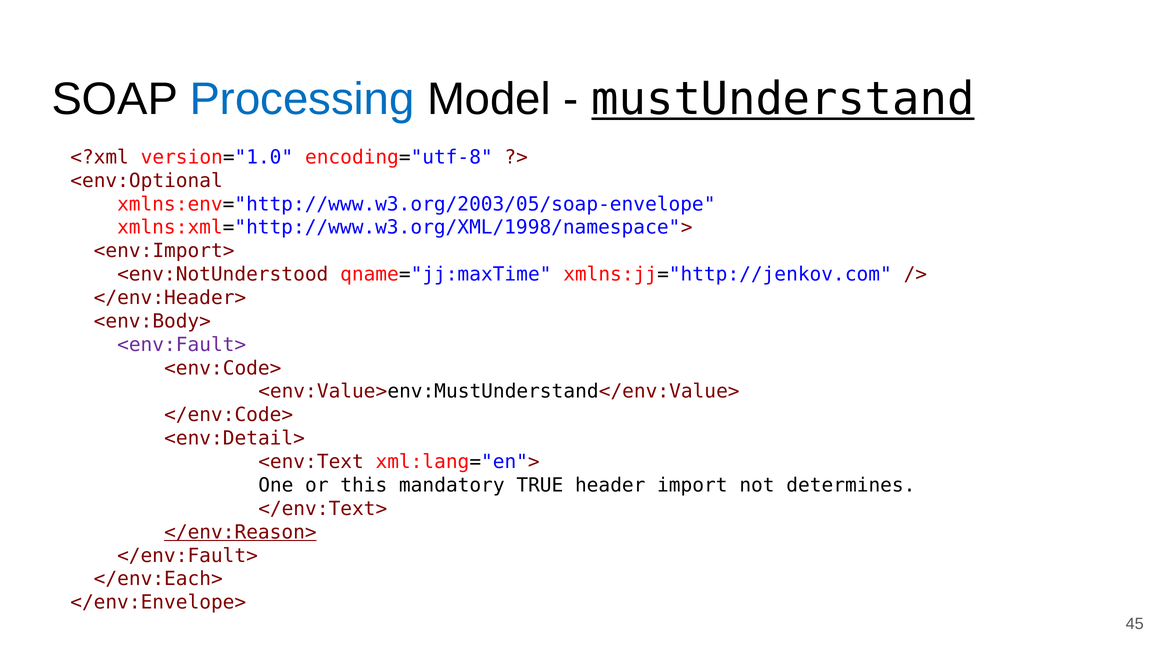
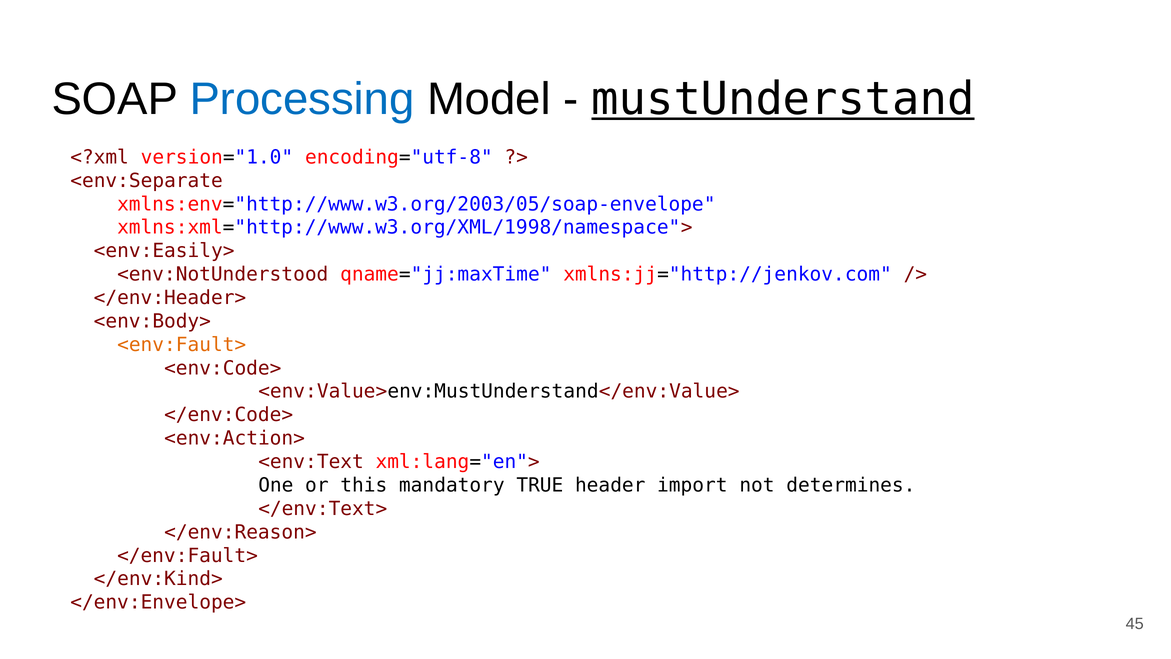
<env:Optional: <env:Optional -> <env:Separate (147, 181)
<env:Import>: <env:Import> -> <env:Easily> (164, 251)
<env:Fault> colour: purple -> orange (182, 345)
<env:Detail>: <env:Detail> -> <env:Action> (235, 438)
</env:Reason> underline: present -> none (240, 532)
</env:Each>: </env:Each> -> </env:Kind> (158, 579)
